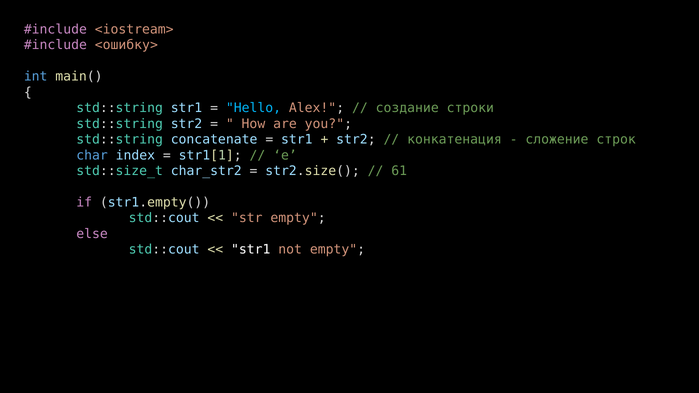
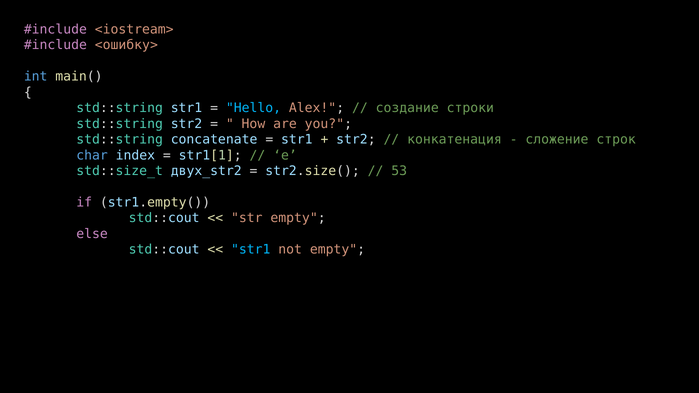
char_str2: char_str2 -> двух_str2 (206, 171)
61: 61 -> 53 (399, 171)
str1 colour: white -> light blue (251, 250)
